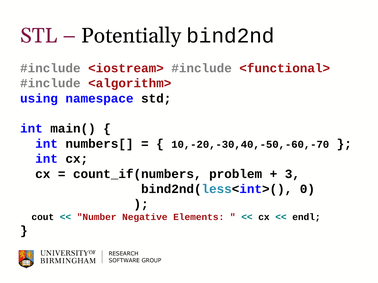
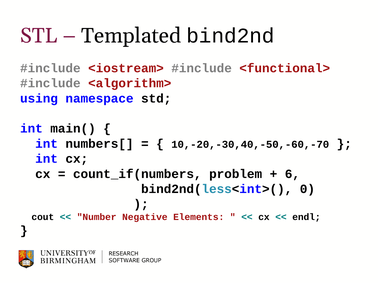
Potentially: Potentially -> Templated (131, 36)
3: 3 -> 6 (292, 174)
